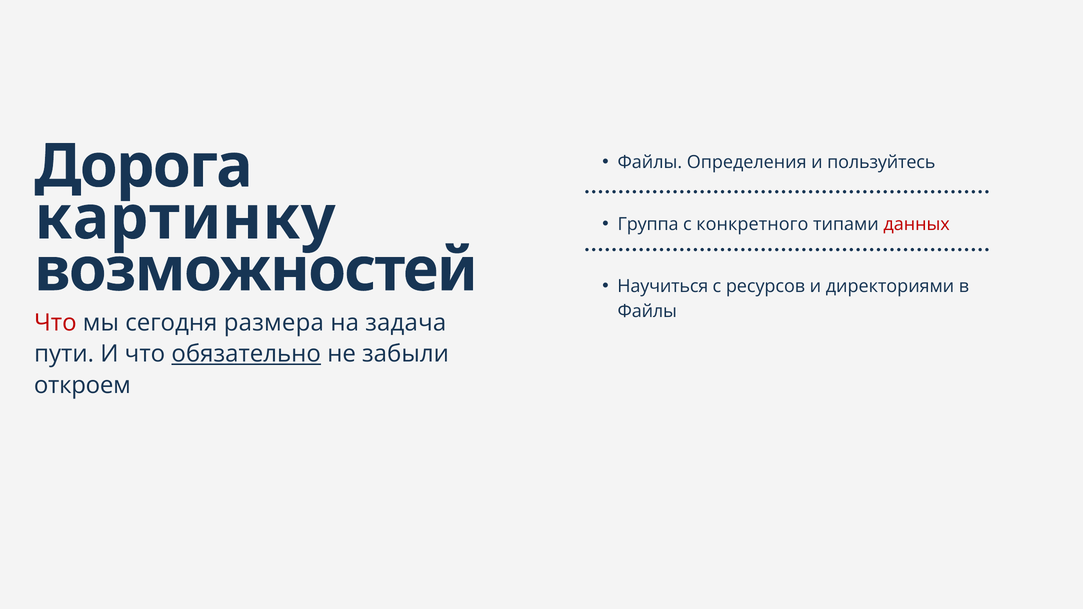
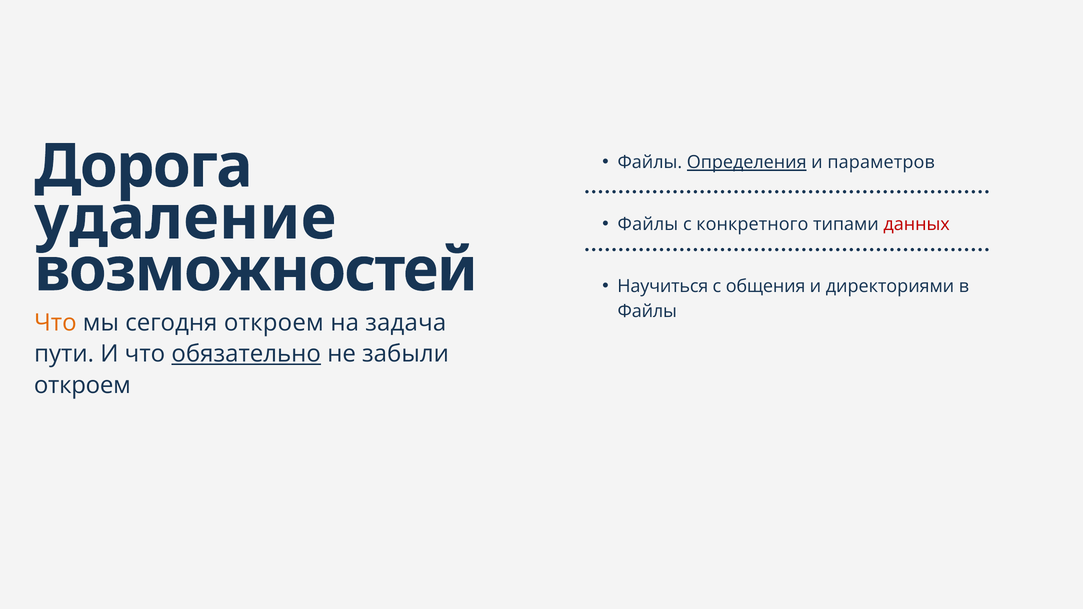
Определения underline: none -> present (747, 163)
пользуйтесь: пользуйтесь -> параметров (881, 163)
картинку: картинку -> удаление (185, 218)
Группа: Группа -> Файлы (648, 224)
ресурсов: ресурсов -> общения (766, 286)
Что colour: red -> orange (55, 323)
сегодня размера: размера -> откроем (274, 323)
